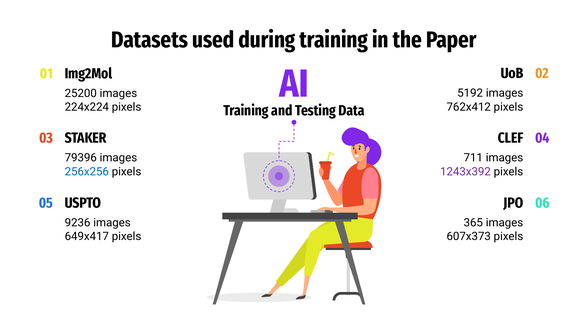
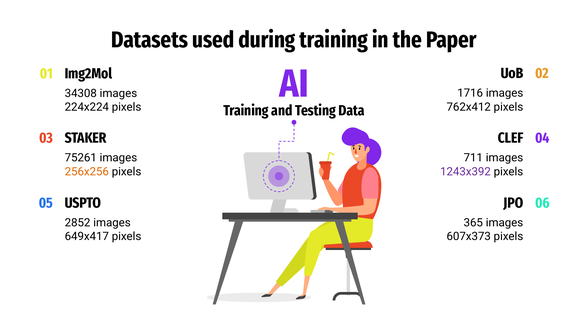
5192: 5192 -> 1716 (470, 93)
25200: 25200 -> 34308 (81, 93)
79396: 79396 -> 75261 (81, 158)
256x256 colour: blue -> orange (87, 171)
9236: 9236 -> 2852 (78, 222)
